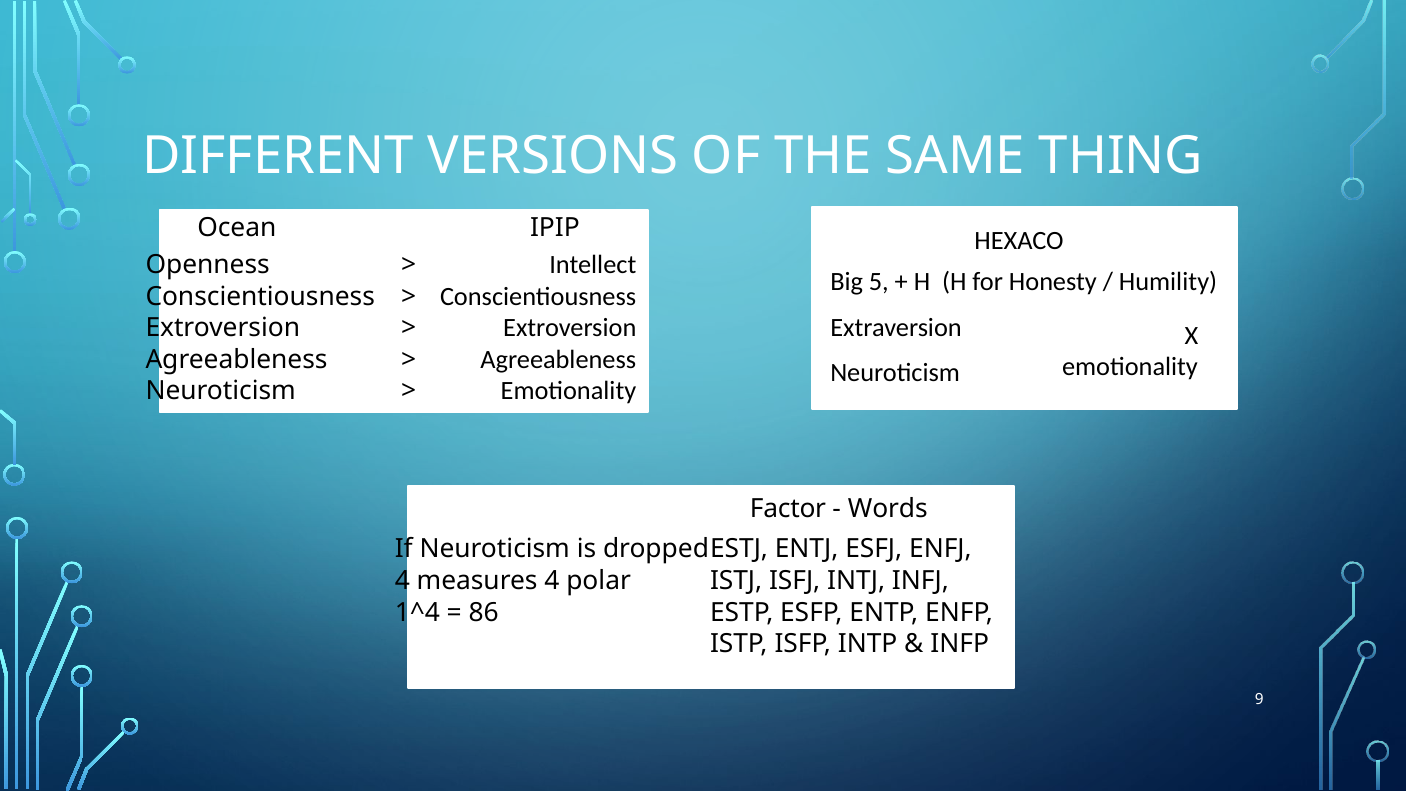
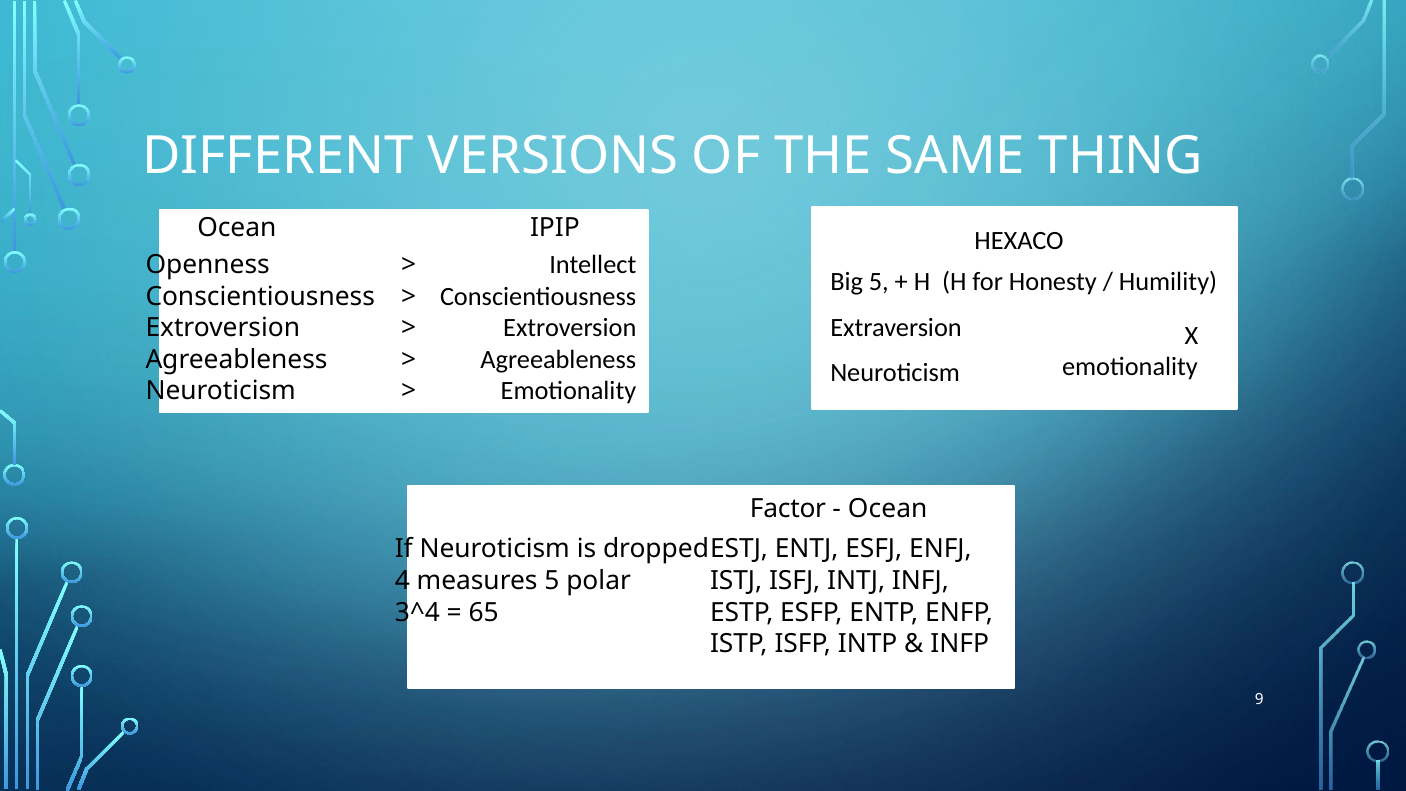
Words: Words -> Ocean (888, 508)
measures 4: 4 -> 5 (552, 581)
1^4: 1^4 -> 3^4 (417, 612)
86: 86 -> 65 (484, 612)
